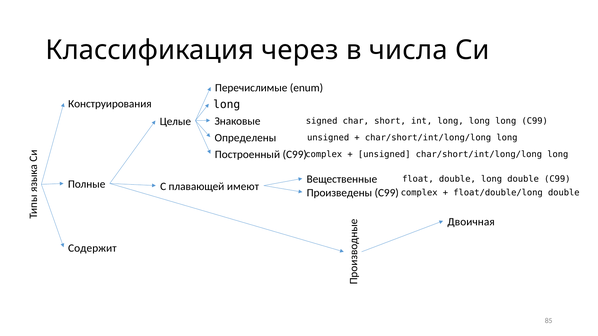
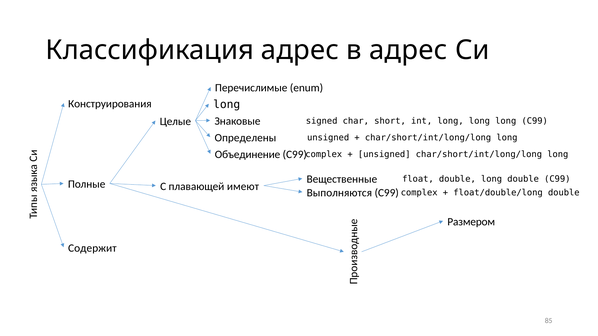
Классификация через: через -> адрес (300, 50)
в числа: числа -> адрес (408, 50)
Построенный: Построенный -> Объединение (248, 155)
Произведены: Произведены -> Выполняются (339, 193)
Двоичная: Двоичная -> Размером (471, 222)
